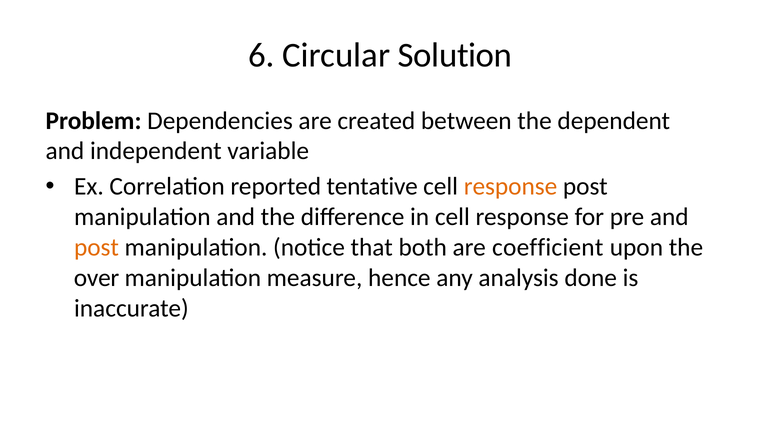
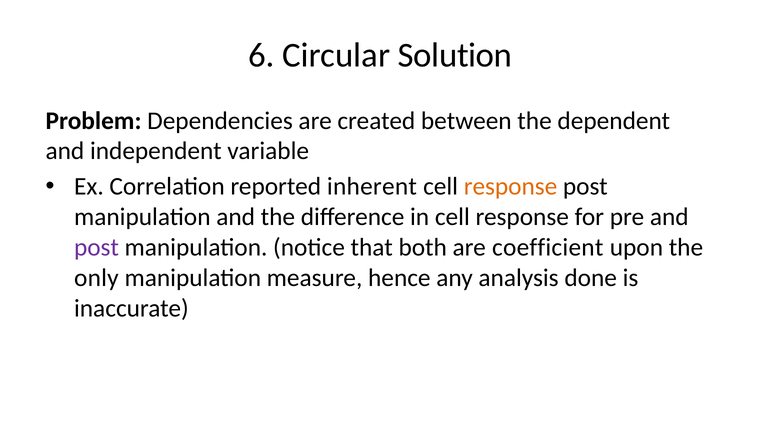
tentative: tentative -> inherent (372, 186)
post colour: orange -> purple (96, 247)
over: over -> only (96, 278)
